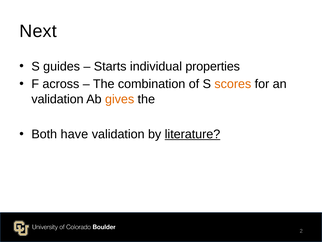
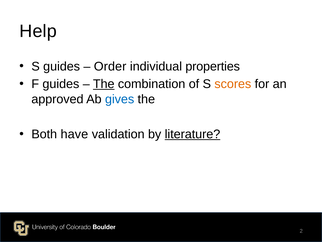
Next: Next -> Help (38, 31)
Starts: Starts -> Order (110, 66)
F across: across -> guides (61, 84)
The underline: none -> present (104, 84)
validation: validation -> approved (57, 99)
gives colour: orange -> blue (120, 99)
